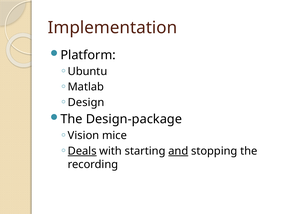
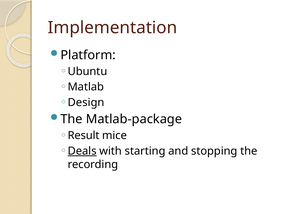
Design-package: Design-package -> Matlab-package (134, 119)
Vision: Vision -> Result (84, 136)
and underline: present -> none (178, 151)
